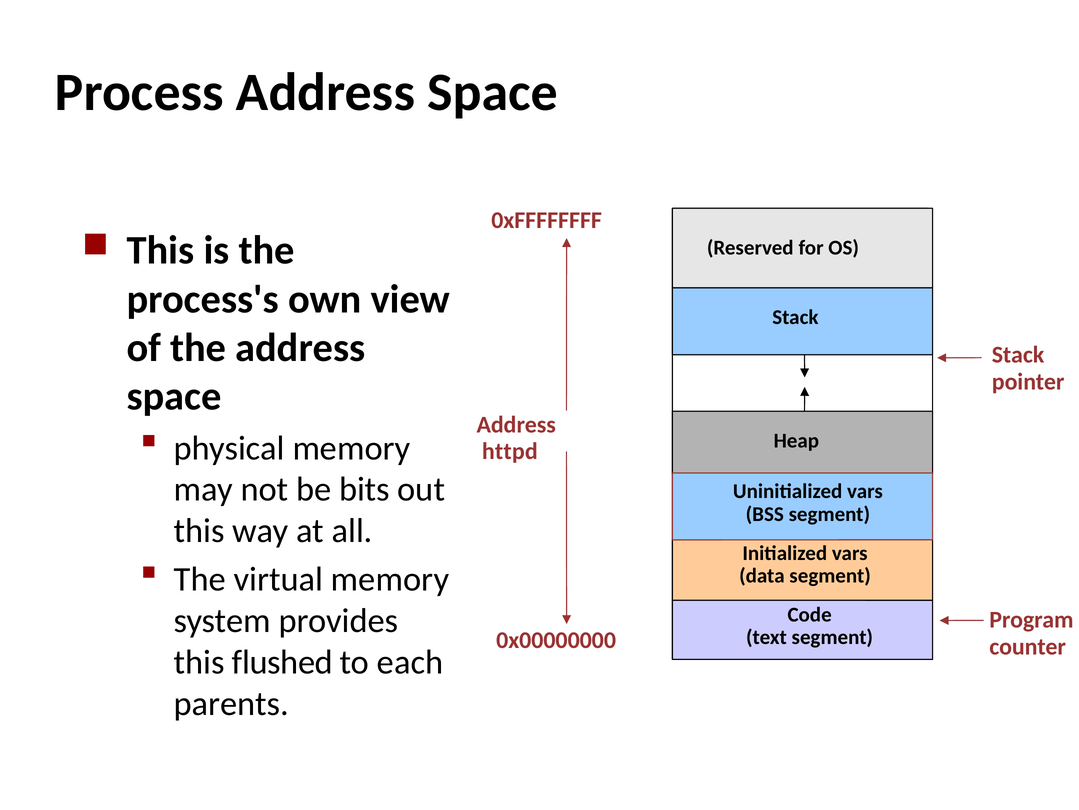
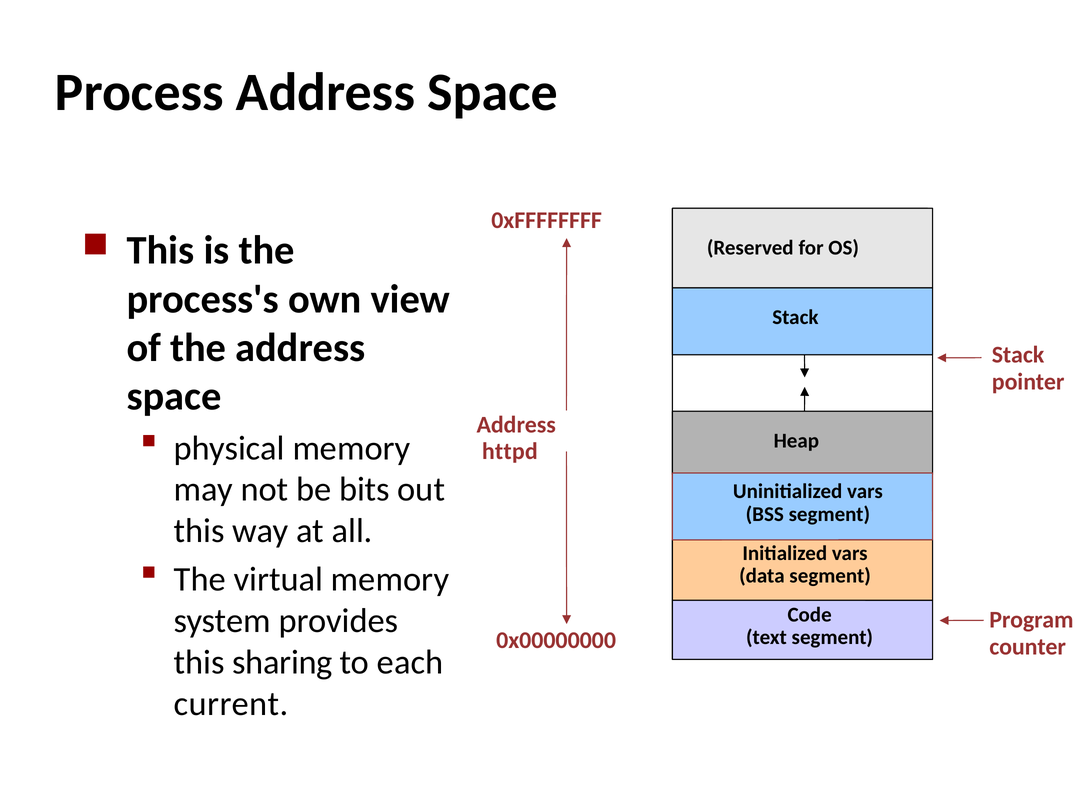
flushed: flushed -> sharing (282, 662)
parents: parents -> current (231, 703)
